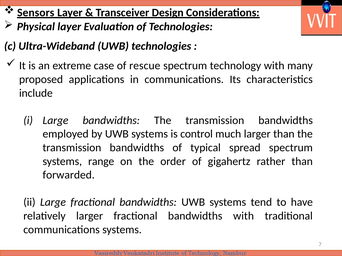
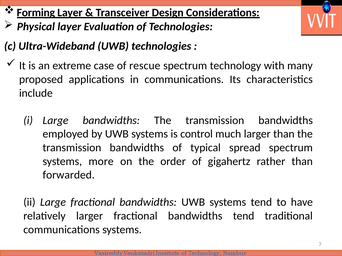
Sensors: Sensors -> Forming (36, 13)
range: range -> more (101, 162)
bandwidths with: with -> tend (244, 216)
